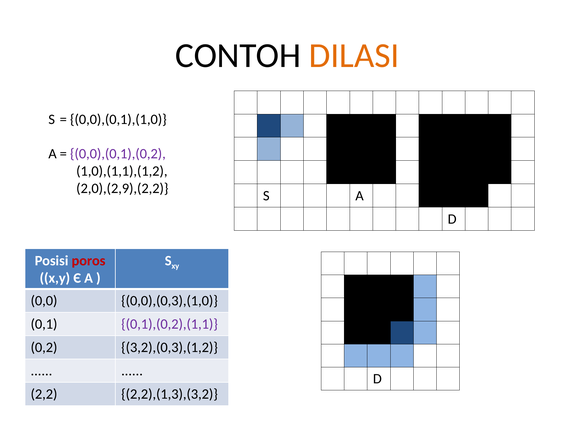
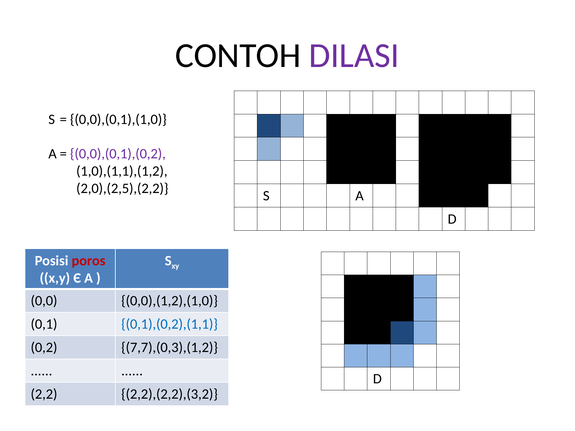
DILASI colour: orange -> purple (354, 56)
2,0),(2,9),(2,2: 2,0),(2,9),(2,2 -> 2,0),(2,5),(2,2 (122, 188)
0,0),(0,3),(1,0: 0,0),(0,3),(1,0 -> 0,0),(1,2),(1,0 (170, 301)
0,1),(0,2),(1,1 colour: purple -> blue (170, 324)
3,2),(0,3),(1,2: 3,2),(0,3),(1,2 -> 7,7),(0,3),(1,2 (170, 348)
2,2),(1,3),(3,2: 2,2),(1,3),(3,2 -> 2,2),(2,2),(3,2 (170, 394)
